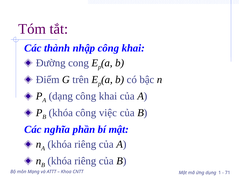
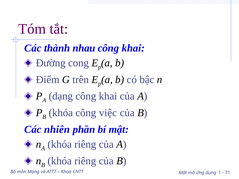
nhập: nhập -> nhau (84, 48)
nghĩa: nghĩa -> nhiên (57, 130)
